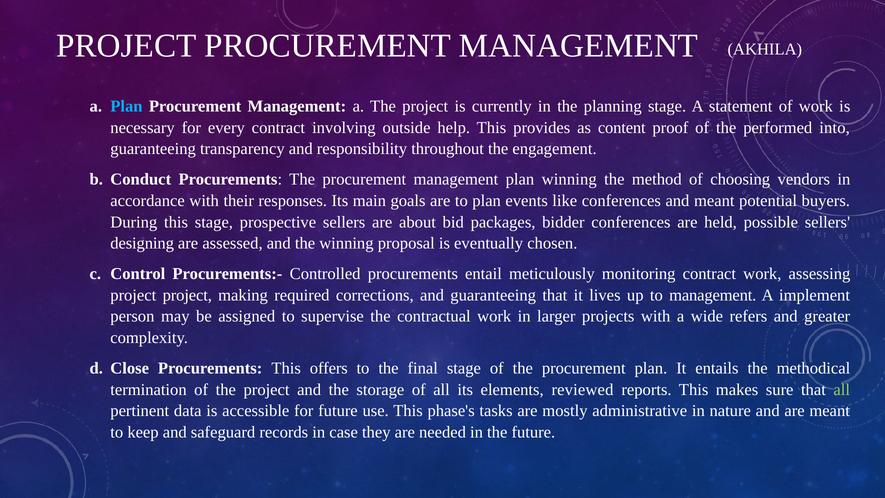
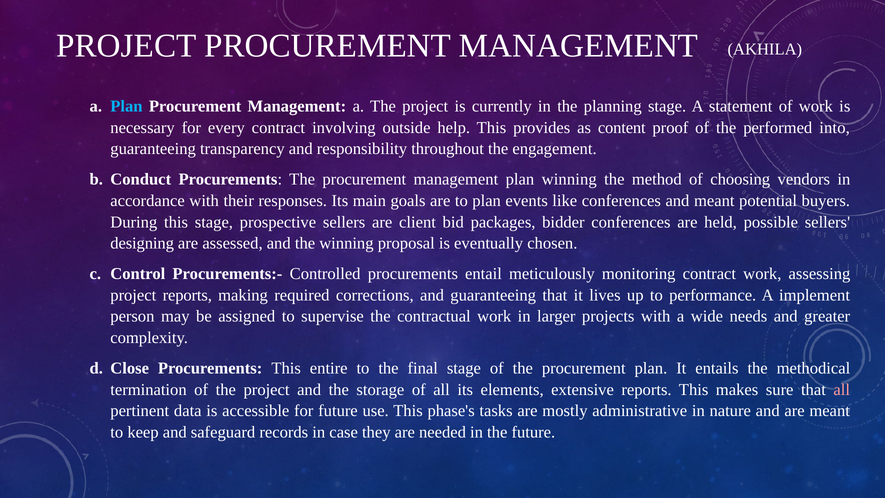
about: about -> client (417, 222)
project project: project -> reports (187, 295)
to management: management -> performance (713, 295)
refers: refers -> needs (748, 316)
offers: offers -> entire (329, 368)
reviewed: reviewed -> extensive (583, 390)
all colour: light green -> pink (842, 390)
